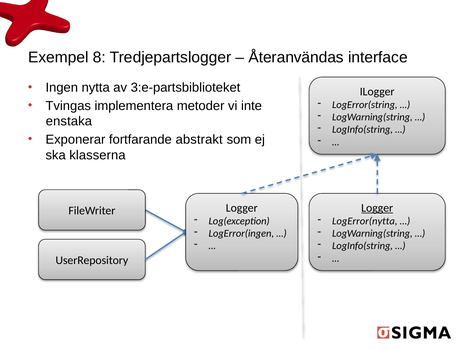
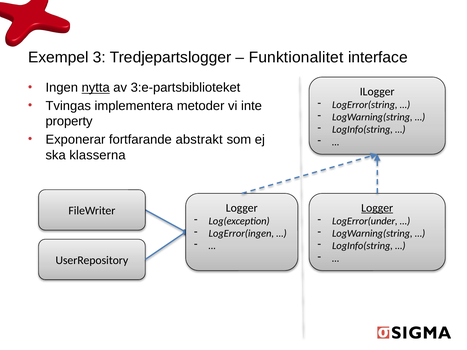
8: 8 -> 3 (99, 58)
Återanvändas: Återanvändas -> Funktionalitet (296, 58)
nytta underline: none -> present (96, 88)
enstaka: enstaka -> property (69, 121)
LogError(nytta: LogError(nytta -> LogError(under (365, 221)
